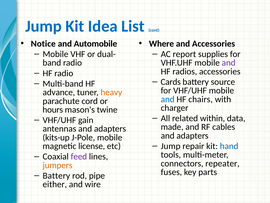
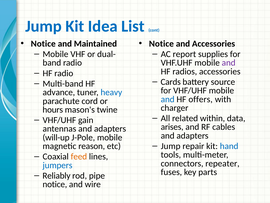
Automobile: Automobile -> Maintained (95, 44)
Where: Where -> Notice (161, 44)
heavy colour: orange -> blue (111, 92)
chairs: chairs -> offers (201, 99)
made: made -> arises (172, 127)
kits-up: kits-up -> will-up (56, 137)
license: license -> reason (92, 146)
feed colour: purple -> orange (79, 156)
jumpers colour: orange -> blue (58, 165)
Battery: Battery -> Reliably (56, 175)
either: either -> notice (55, 184)
